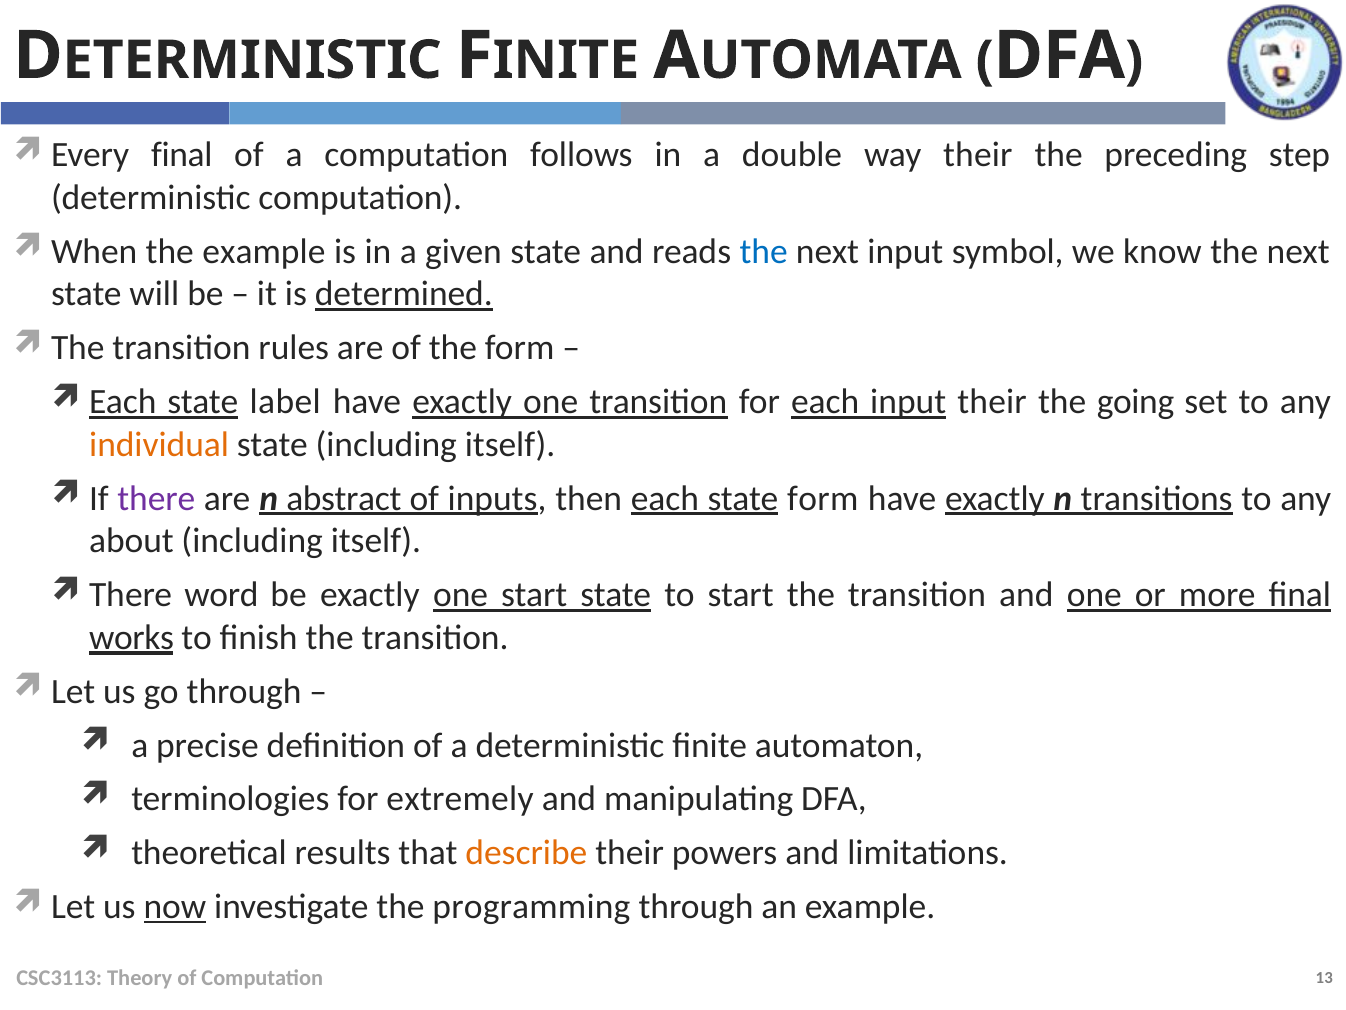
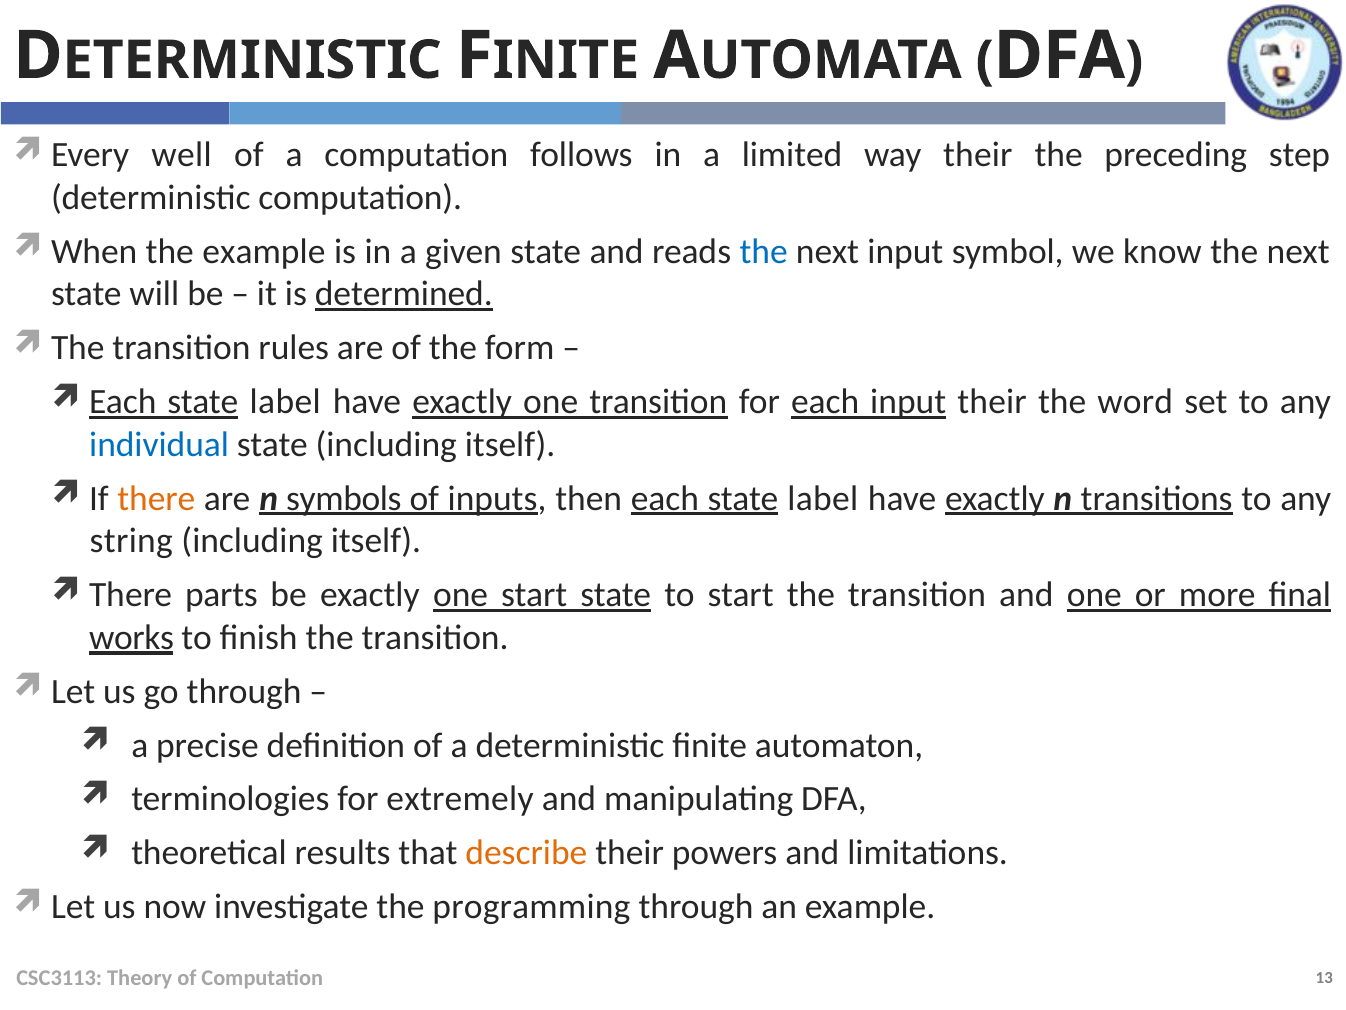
final: final -> well (181, 155)
double: double -> limited (792, 155)
going: going -> word (1135, 402)
individual colour: orange -> blue (159, 444)
there colour: purple -> orange (156, 498)
abstract: abstract -> symbols (344, 498)
each state form: form -> label (823, 498)
about: about -> string (131, 541)
word: word -> parts (221, 595)
now underline: present -> none (175, 906)
